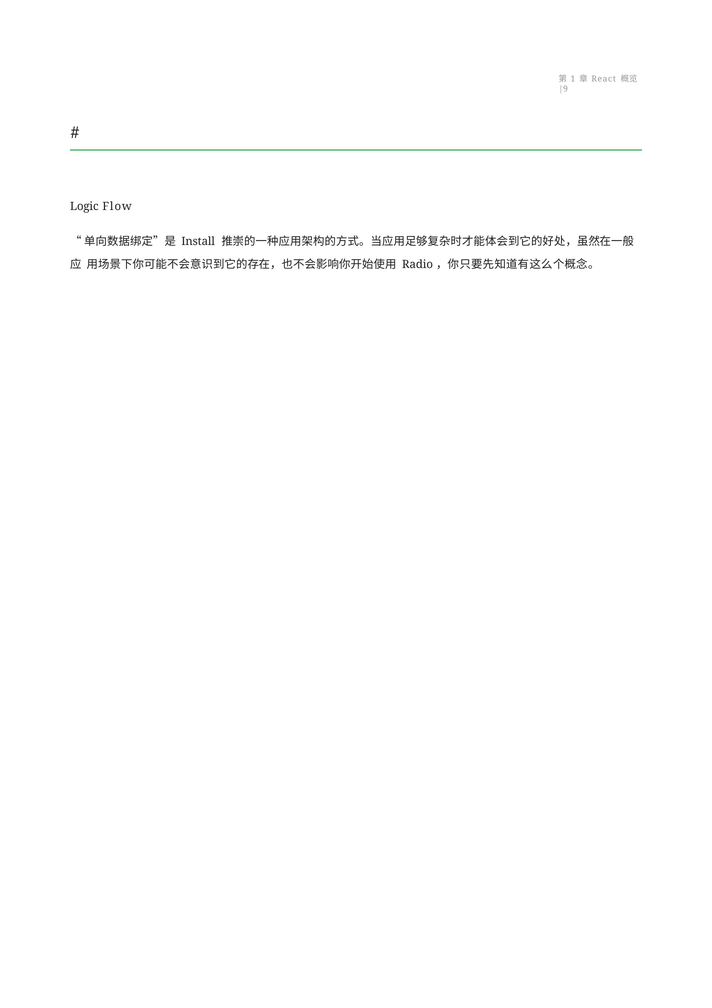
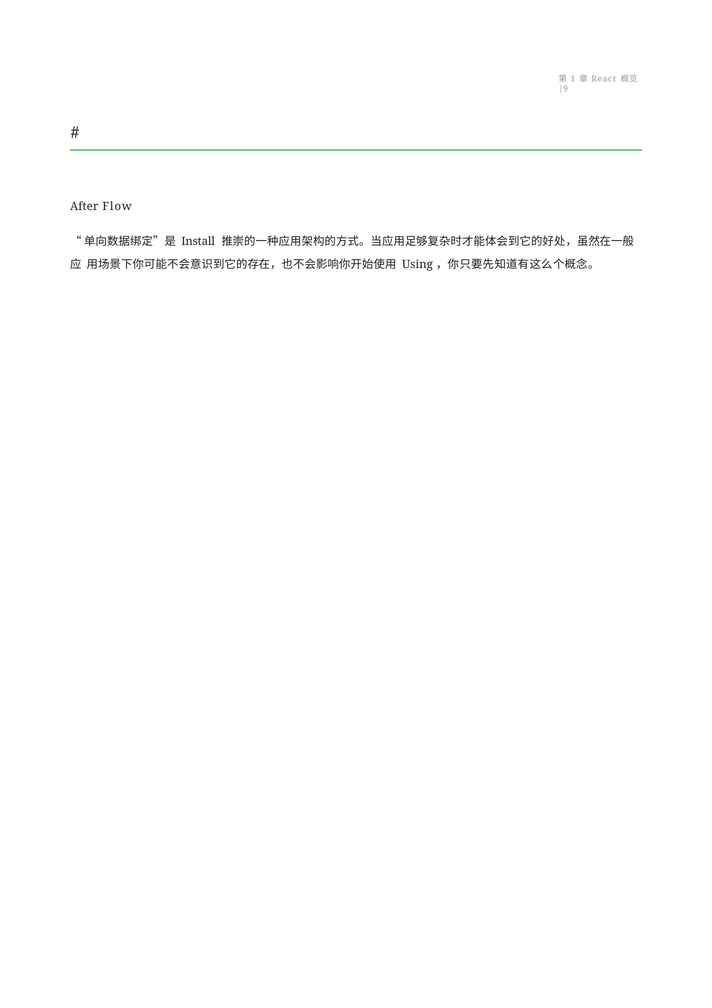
Logic: Logic -> After (84, 206)
Radio: Radio -> Using (417, 264)
